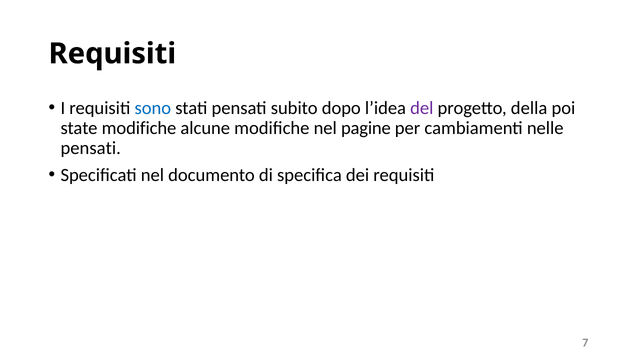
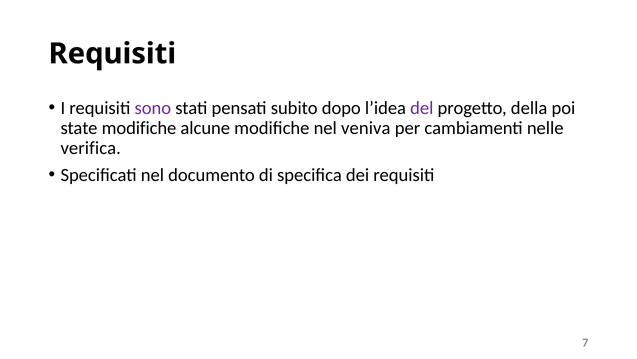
sono colour: blue -> purple (153, 108)
pagine: pagine -> veniva (366, 128)
pensati: pensati -> verifica (91, 148)
